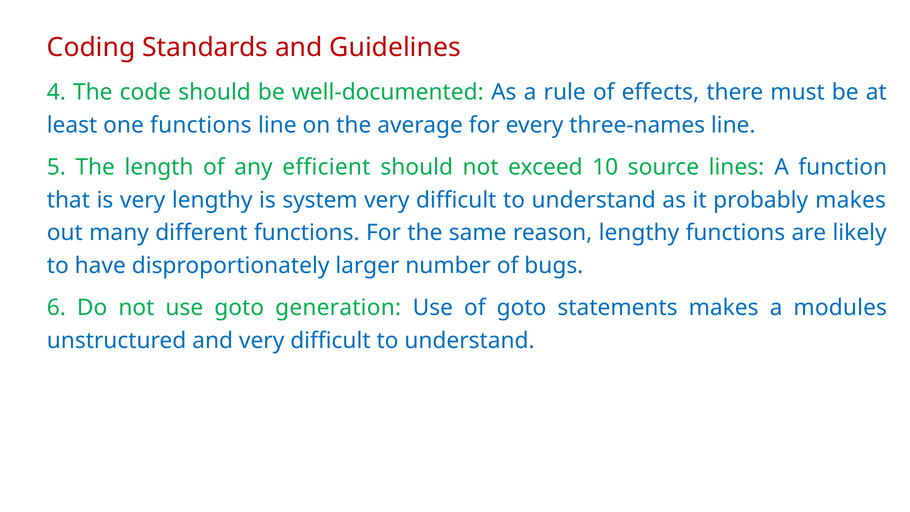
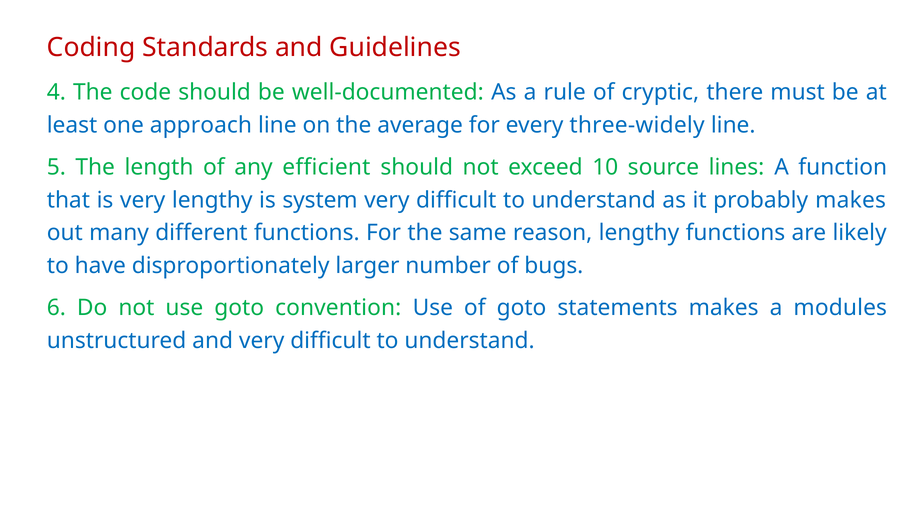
effects: effects -> cryptic (660, 92)
one functions: functions -> approach (201, 125)
three-names: three-names -> three-widely (637, 125)
generation: generation -> convention (338, 308)
